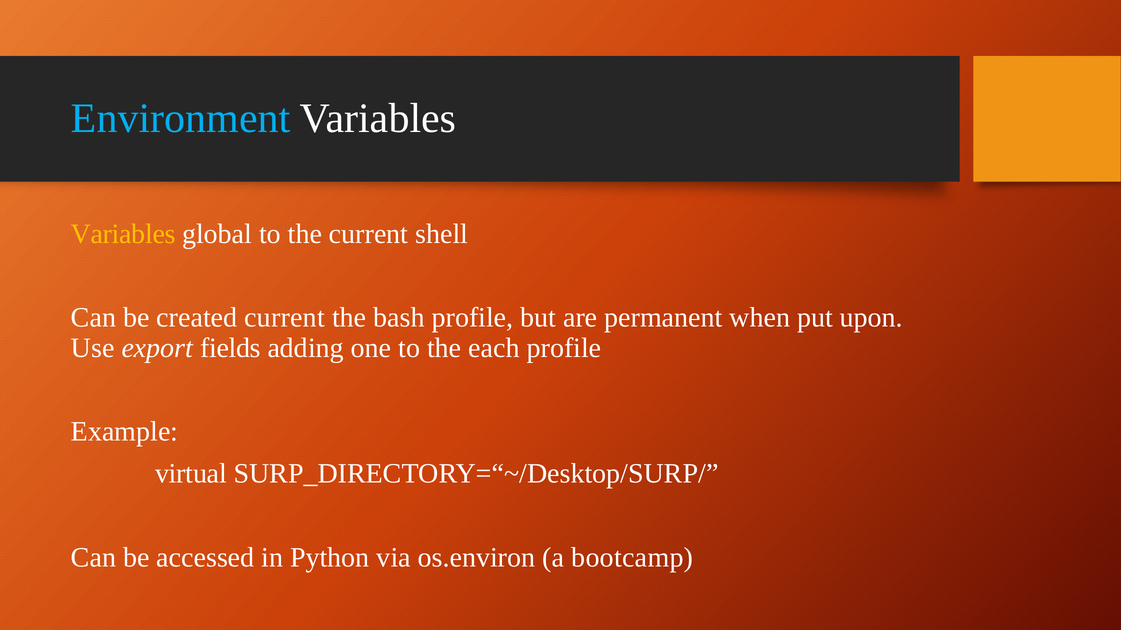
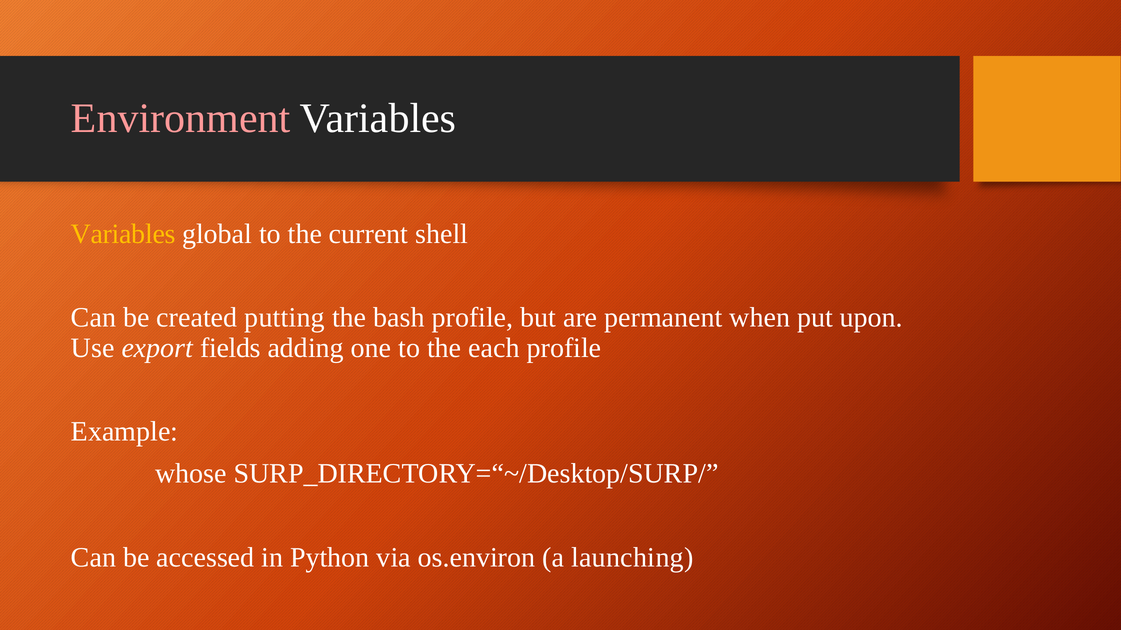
Environment colour: light blue -> pink (181, 119)
created current: current -> putting (285, 318)
virtual: virtual -> whose (191, 474)
bootcamp: bootcamp -> launching (632, 558)
